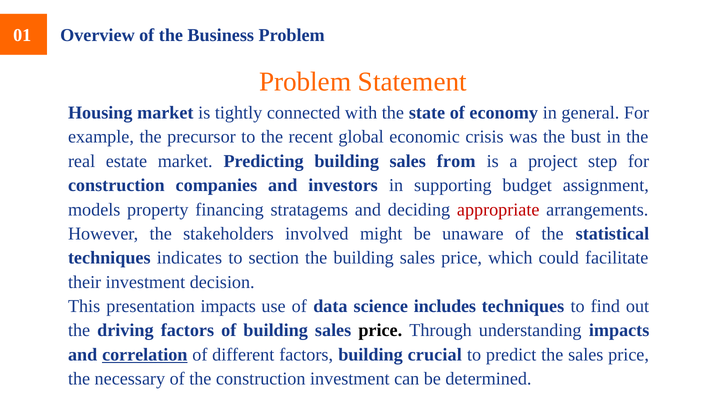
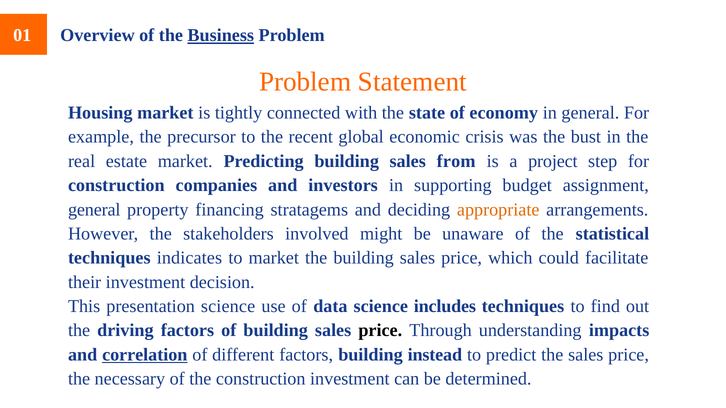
Business underline: none -> present (221, 35)
models: models -> general (94, 210)
appropriate colour: red -> orange (498, 210)
to section: section -> market (274, 258)
presentation impacts: impacts -> science (228, 307)
crucial: crucial -> instead (435, 355)
